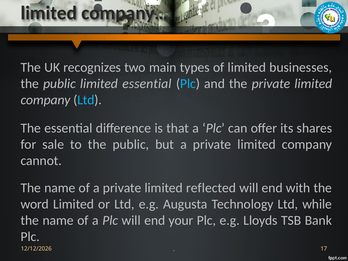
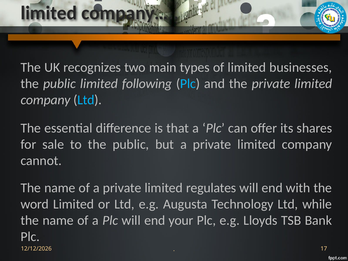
limited essential: essential -> following (147, 84)
reflected: reflected -> regulates (211, 188)
